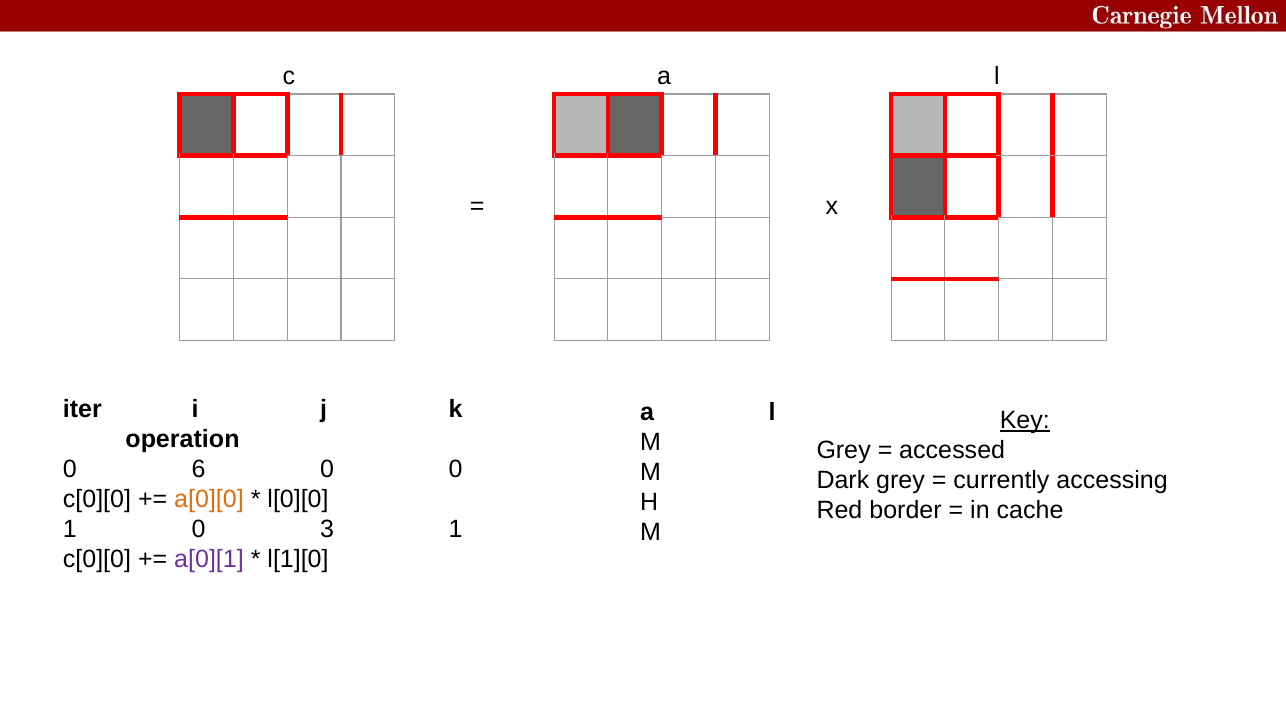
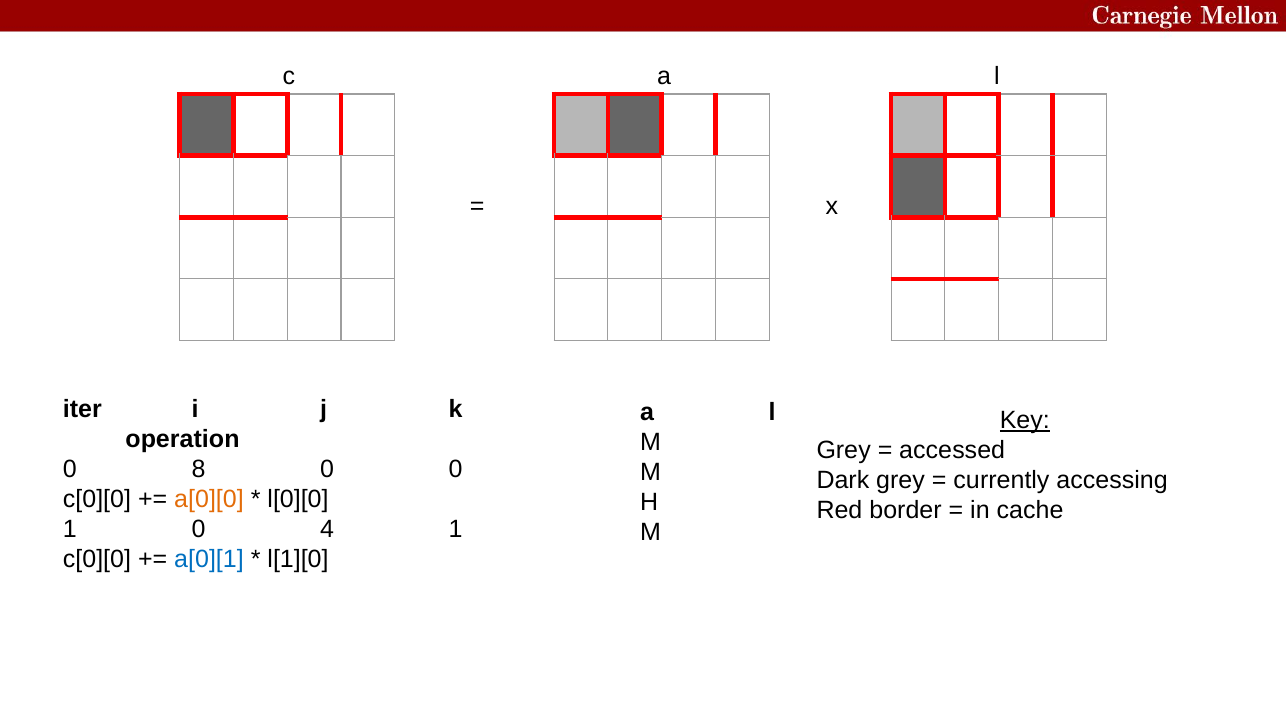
6: 6 -> 8 (198, 470)
3: 3 -> 4 (327, 530)
a[0][1 colour: purple -> blue (209, 560)
